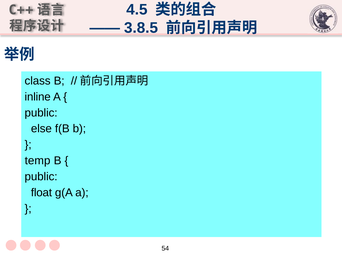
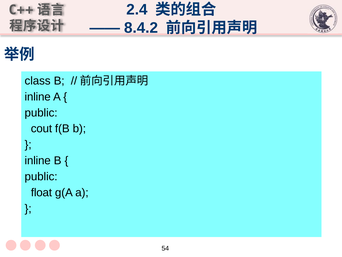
4.5: 4.5 -> 2.4 (137, 10)
3.8.5: 3.8.5 -> 8.4.2 (141, 28)
else: else -> cout (41, 128)
temp: temp -> inline (38, 160)
